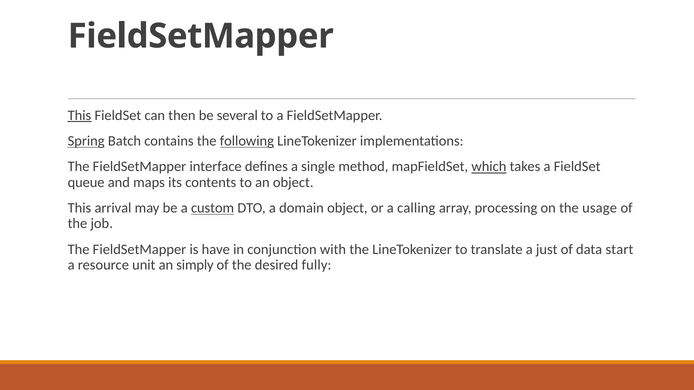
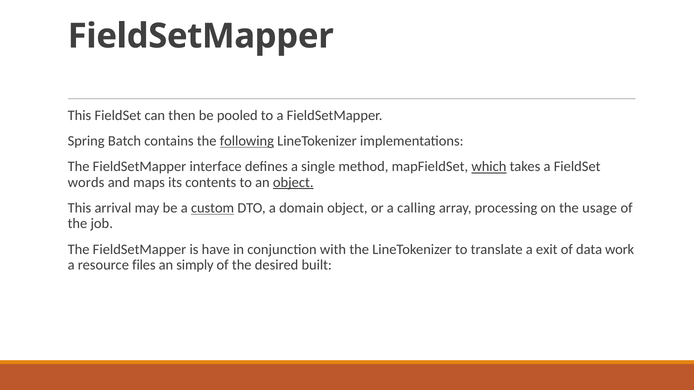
This underline: present -> none (79, 115)
several: several -> pooled (237, 115)
Spring underline: present -> none (86, 141)
queue: queue -> words (86, 182)
object underline: none -> present (293, 182)
just: just -> exit (547, 250)
start: start -> work (620, 250)
unit: unit -> files (144, 265)
fully: fully -> built (317, 265)
